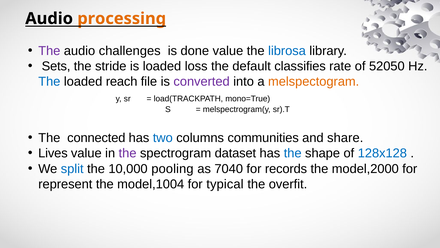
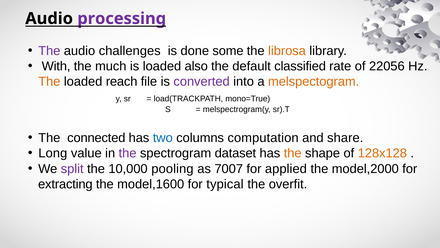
processing colour: orange -> purple (122, 19)
done value: value -> some (228, 51)
librosa colour: blue -> orange (287, 51)
Sets: Sets -> With (56, 66)
stride: stride -> much (111, 66)
loss: loss -> also (196, 66)
classifies: classifies -> classified (300, 66)
52050: 52050 -> 22056 (387, 66)
The colour: blue -> orange (49, 82)
communities: communities -> computation (263, 138)
Lives: Lives -> Long (53, 153)
the colour: blue -> orange (293, 153)
128x128 colour: blue -> orange (382, 153)
split colour: blue -> purple (72, 168)
7040: 7040 -> 7007 (229, 168)
records: records -> applied (286, 168)
represent: represent -> extracting (65, 184)
model,1004: model,1004 -> model,1600 (151, 184)
